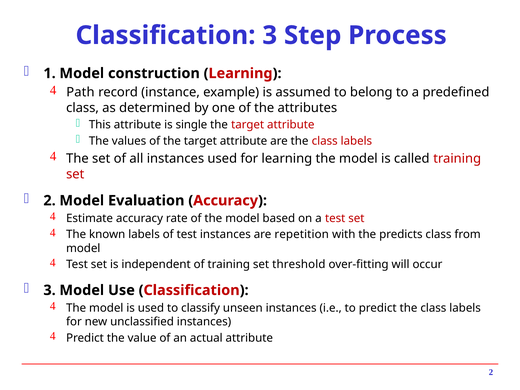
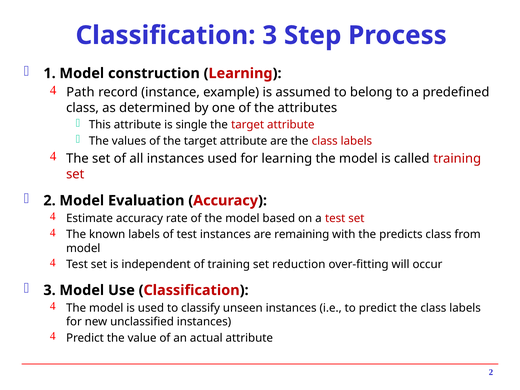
repetition: repetition -> remaining (302, 234)
threshold: threshold -> reduction (299, 264)
